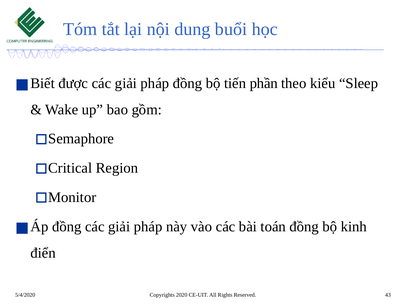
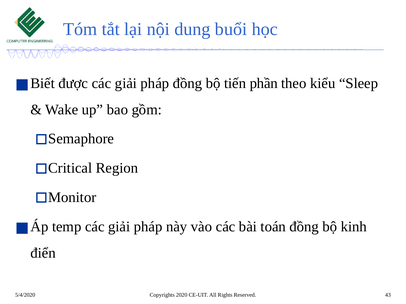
đồng: đồng -> temp (67, 227)
